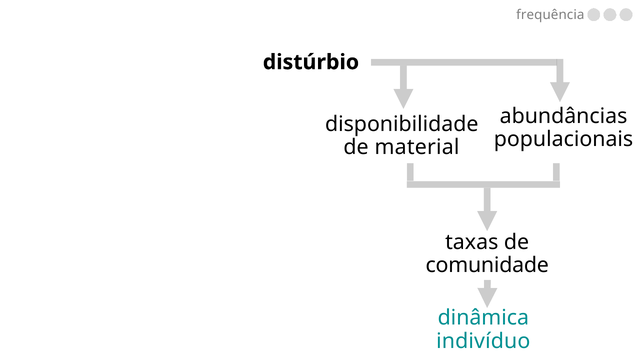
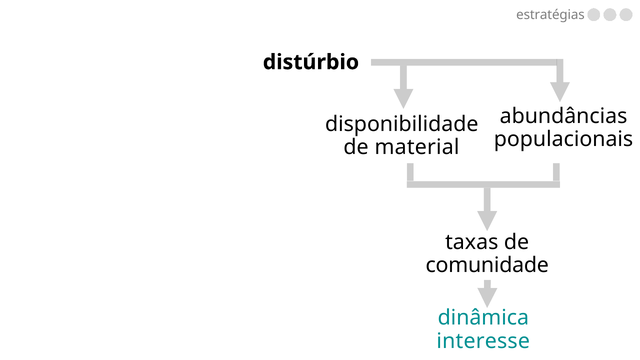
frequência: frequência -> estratégias (550, 15)
indivíduo: indivíduo -> interesse (483, 341)
